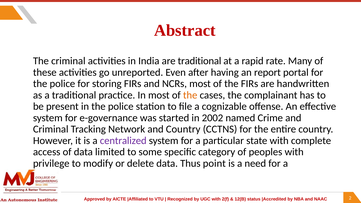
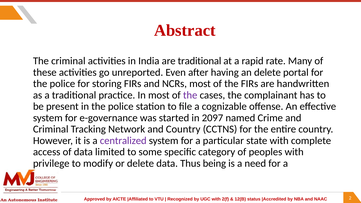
an report: report -> delete (267, 72)
the colour: orange -> purple (190, 95)
2002: 2002 -> 2097 (212, 118)
point: point -> being (214, 163)
